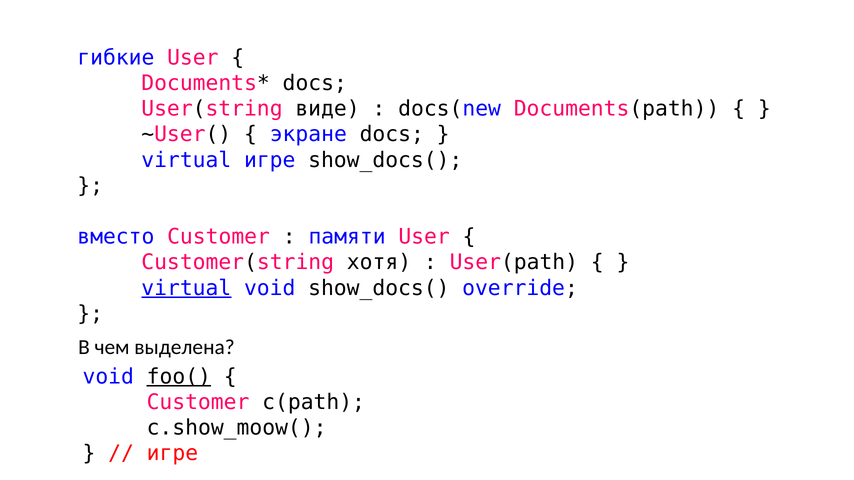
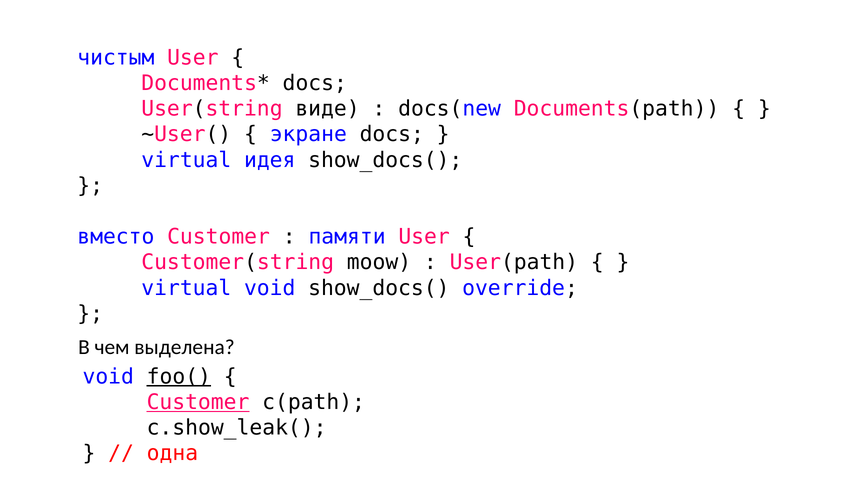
гибкие: гибкие -> чистым (116, 58)
virtual игре: игре -> идея (270, 160)
хотя: хотя -> moow (379, 263)
virtual underline: present -> none (186, 288)
Customer underline: none -> present (198, 403)
c.show_moow(: c.show_moow( -> c.show_leak( (237, 428)
игре: игре -> одна (172, 454)
